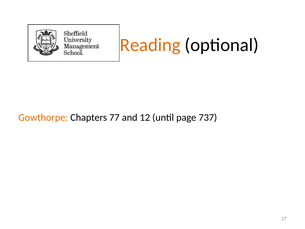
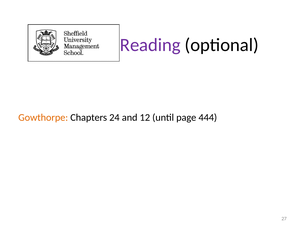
Reading colour: orange -> purple (150, 45)
77: 77 -> 24 (114, 117)
737: 737 -> 444 (208, 117)
